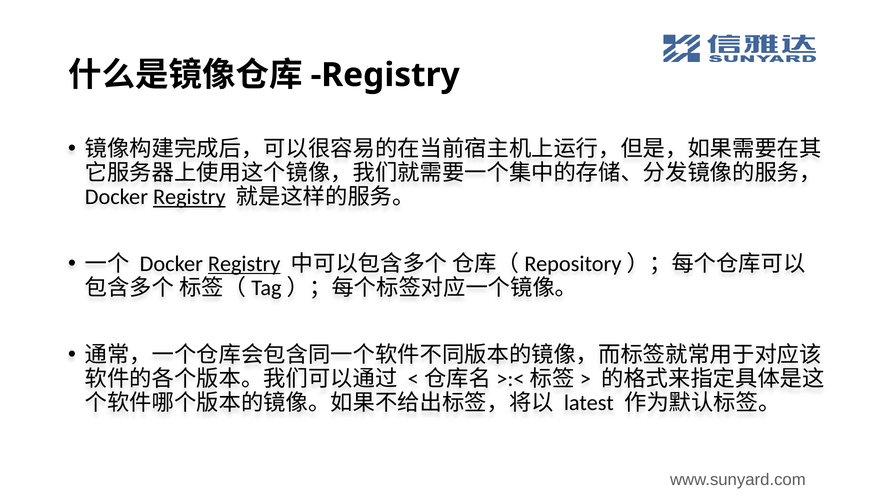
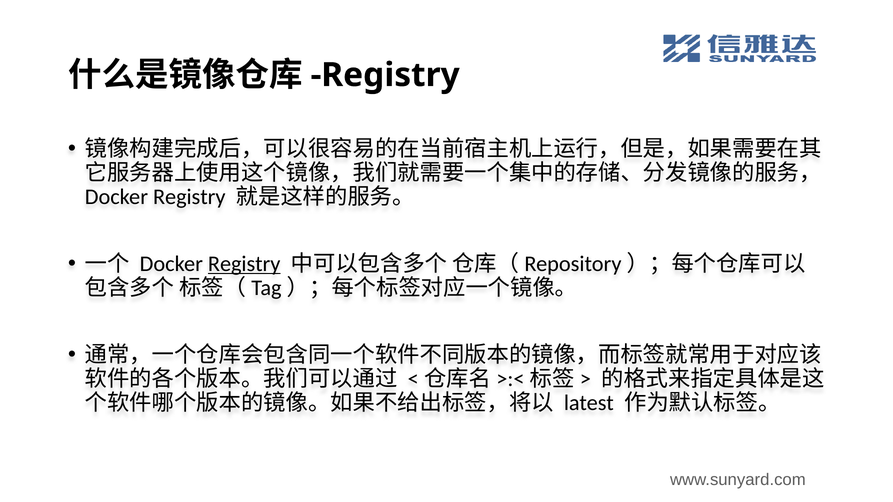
Registry underline: present -> none (189, 197)
